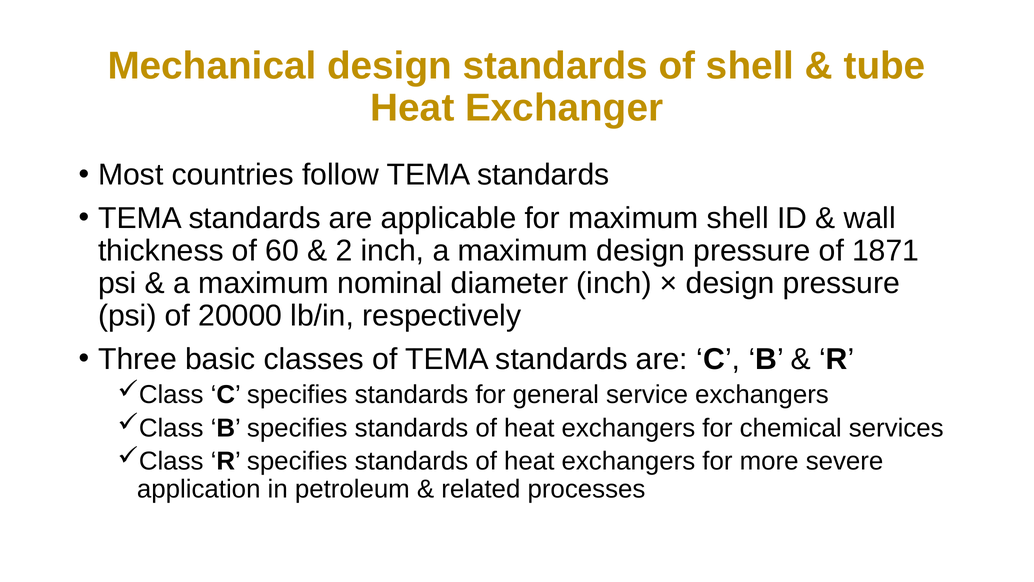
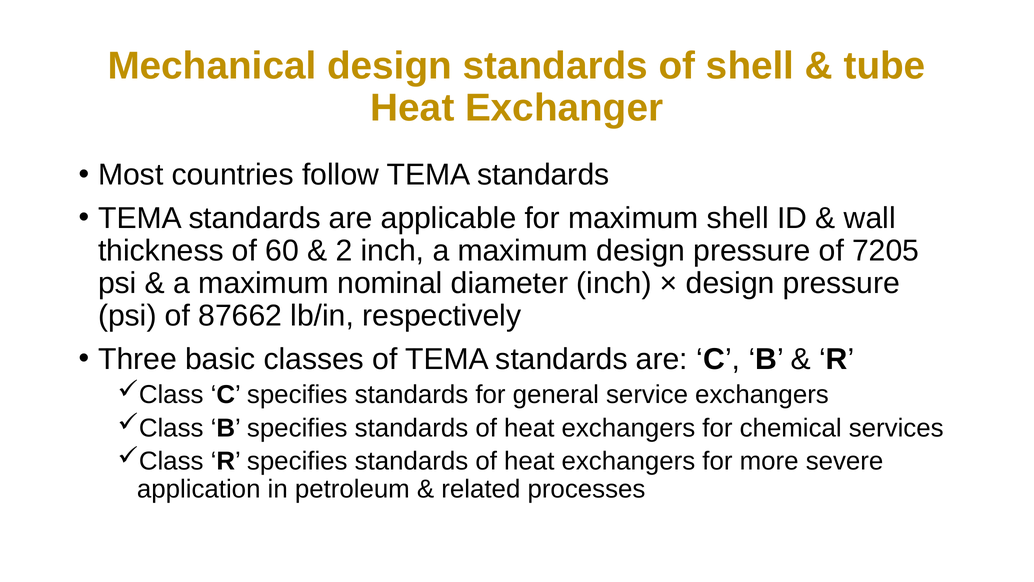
1871: 1871 -> 7205 (886, 251)
20000: 20000 -> 87662 (240, 316)
